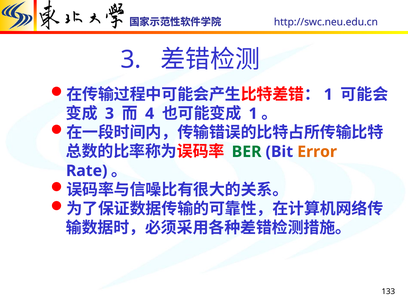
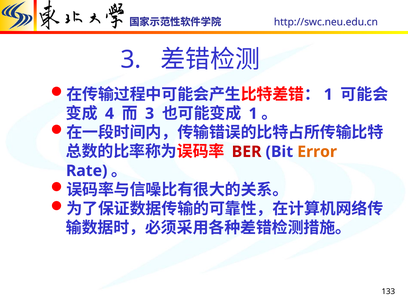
3: 3 -> 4 (109, 114)
4: 4 -> 3 (150, 114)
BER colour: green -> red (247, 152)
